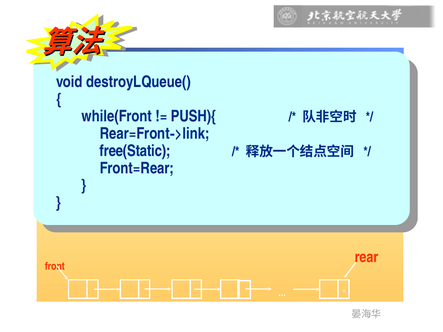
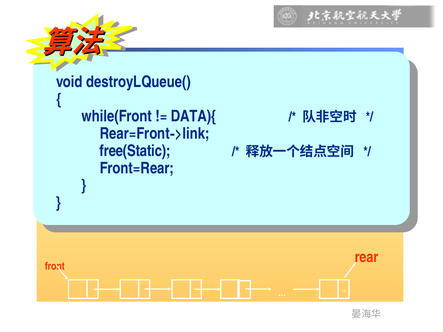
PUSH){: PUSH){ -> DATA){ (194, 116)
